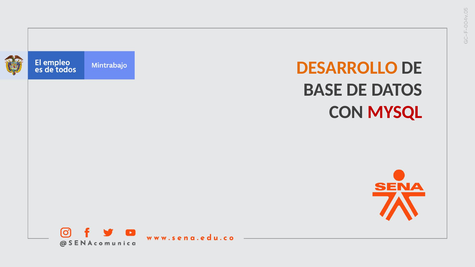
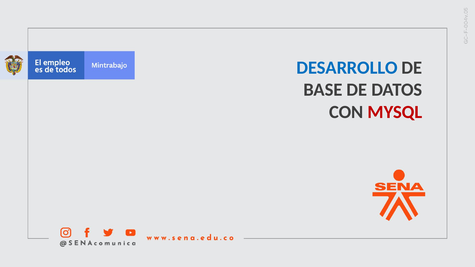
DESARROLLO colour: orange -> blue (347, 68)
